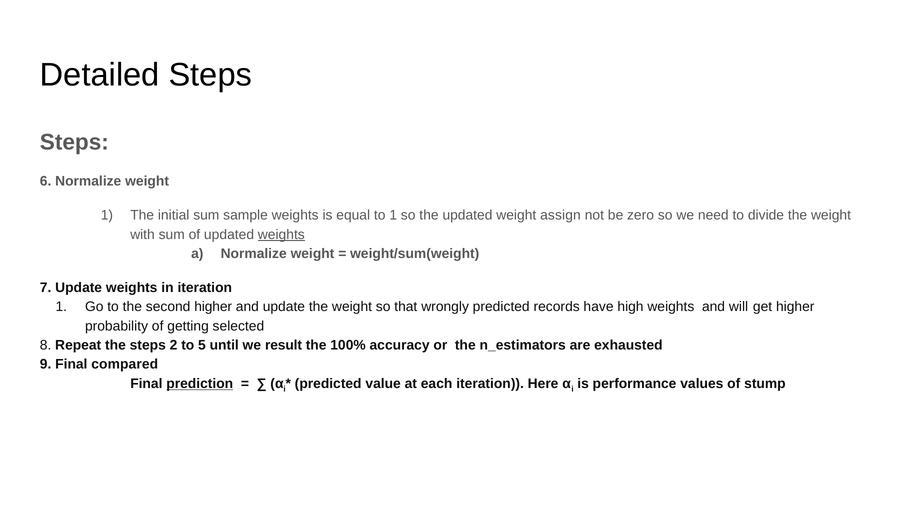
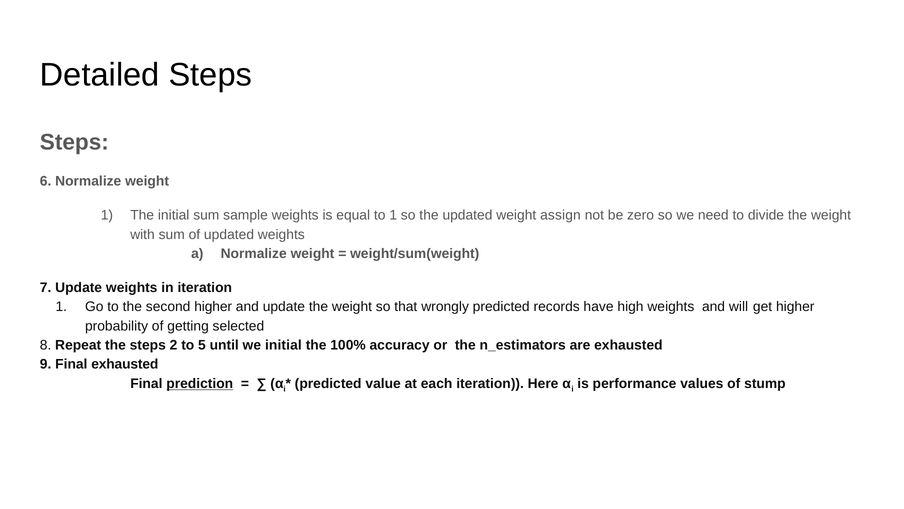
weights underline: present -> none (281, 234)
we result: result -> initial (283, 345)
Final compared: compared -> exhausted (125, 364)
